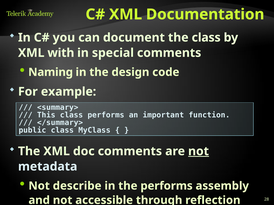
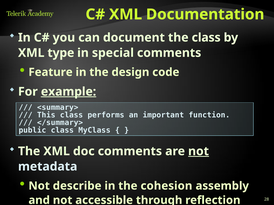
with: with -> type (61, 53)
Naming: Naming -> Feature (51, 72)
example underline: none -> present (69, 92)
the performs: performs -> cohesion (166, 186)
